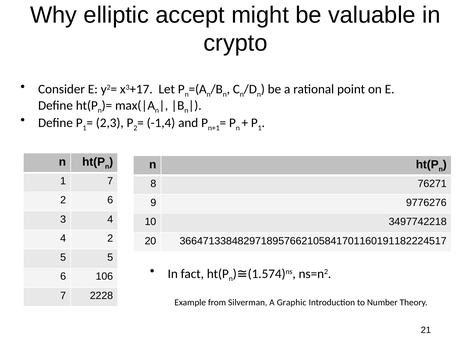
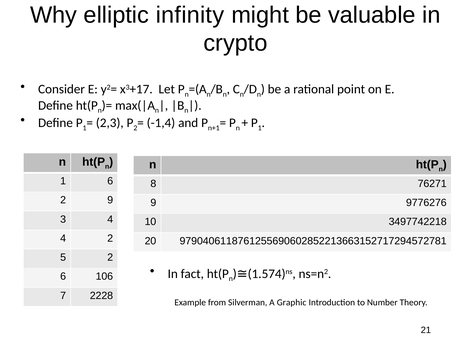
accept: accept -> infinity (190, 15)
1 7: 7 -> 6 (110, 181)
2 6: 6 -> 9 (110, 200)
3664713384829718957662105841701160191182224517: 3664713384829718957662105841701160191182224517 -> 9790406118761255690602852213663152717294572781 (313, 241)
5 5: 5 -> 2 (110, 258)
